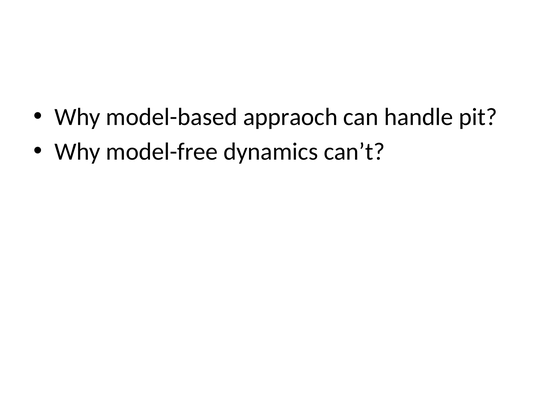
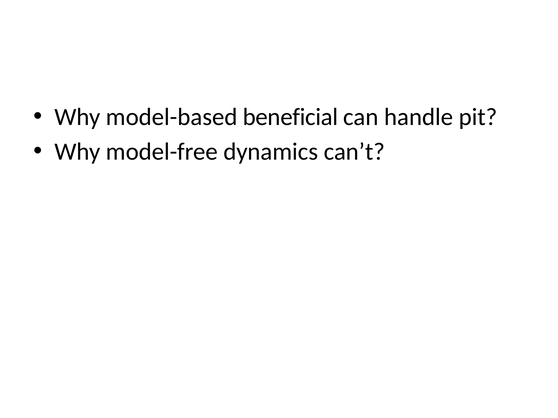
appraoch: appraoch -> beneficial (291, 117)
